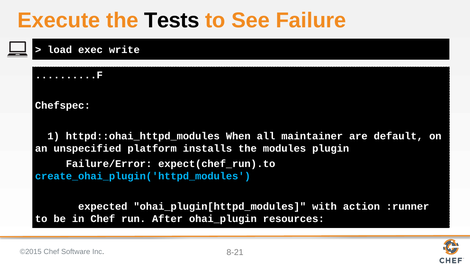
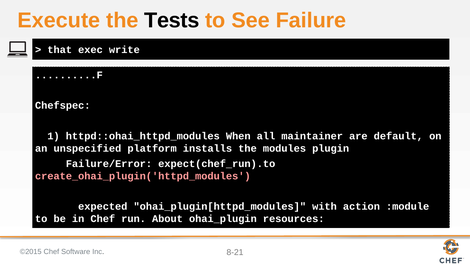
load: load -> that (60, 50)
create_ohai_plugin('httpd_modules colour: light blue -> pink (143, 176)
:runner: :runner -> :module (408, 207)
After: After -> About (167, 219)
